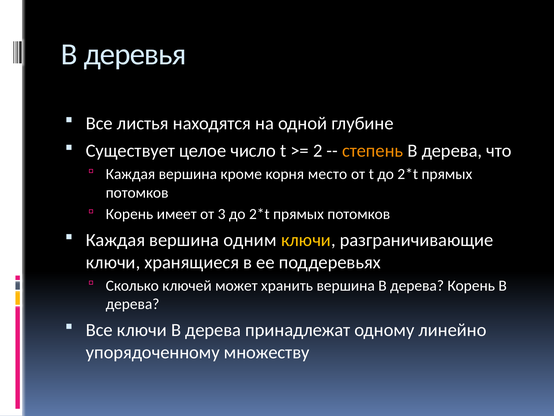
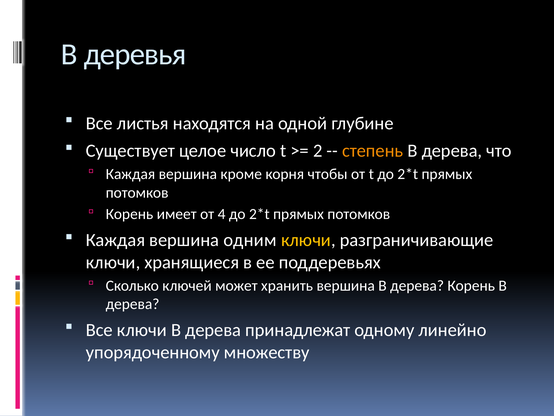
место: место -> чтобы (328, 174)
3: 3 -> 4 (222, 214)
